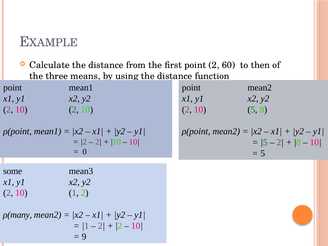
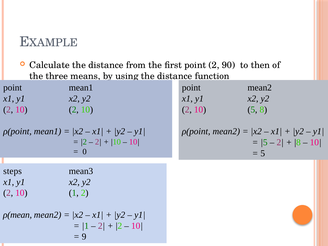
60: 60 -> 90 (228, 65)
some: some -> steps (13, 171)
ρ(many: ρ(many -> ρ(mean (17, 215)
